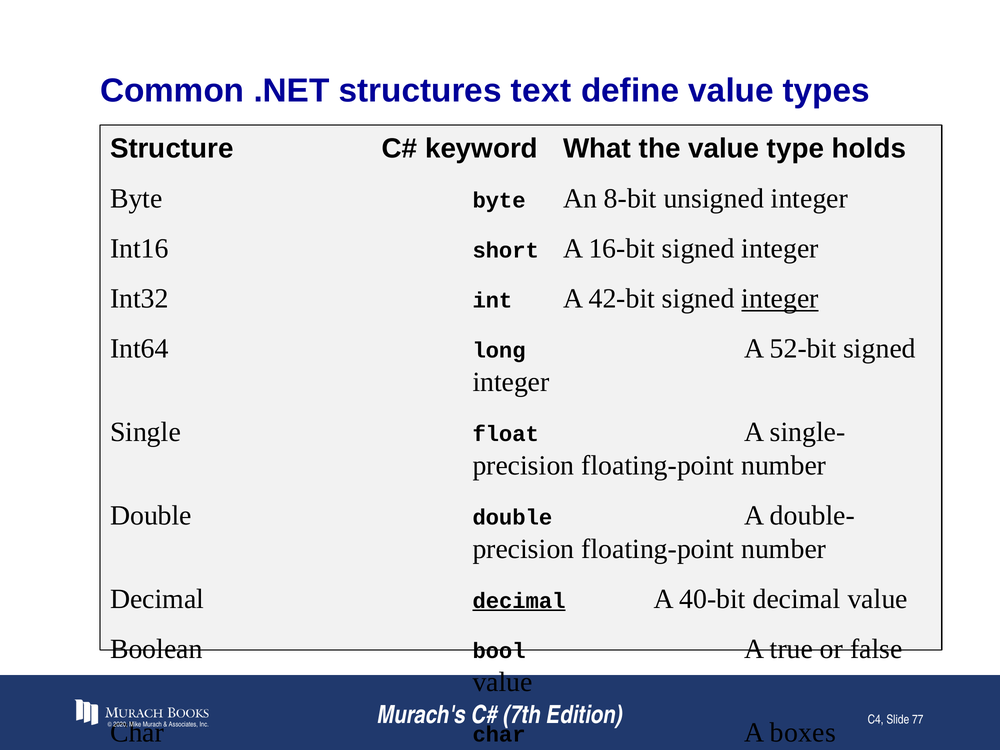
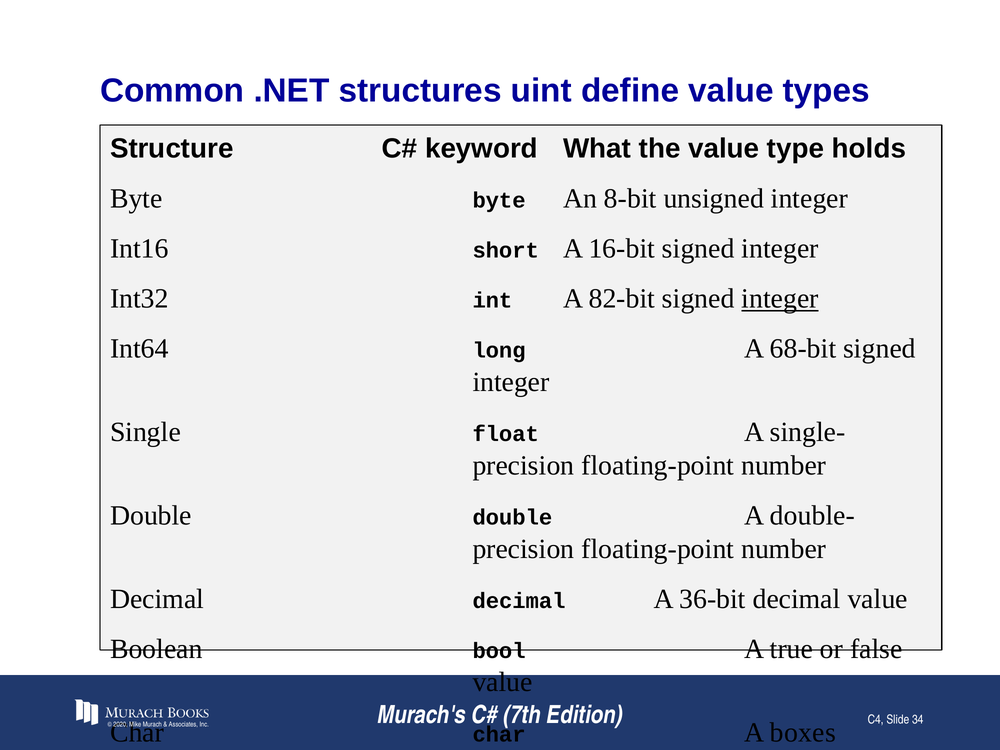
text: text -> uint (541, 91)
42-bit: 42-bit -> 82-bit (622, 299)
52-bit: 52-bit -> 68-bit (803, 349)
decimal underline: present -> none (519, 601)
40-bit: 40-bit -> 36-bit (712, 599)
77: 77 -> 34 (918, 720)
